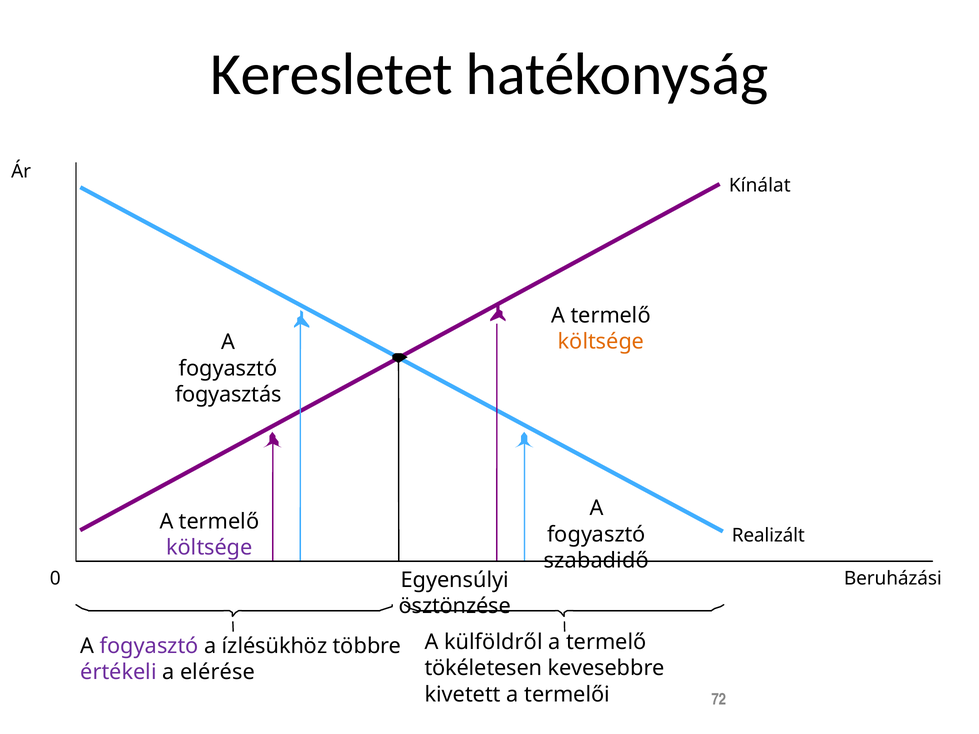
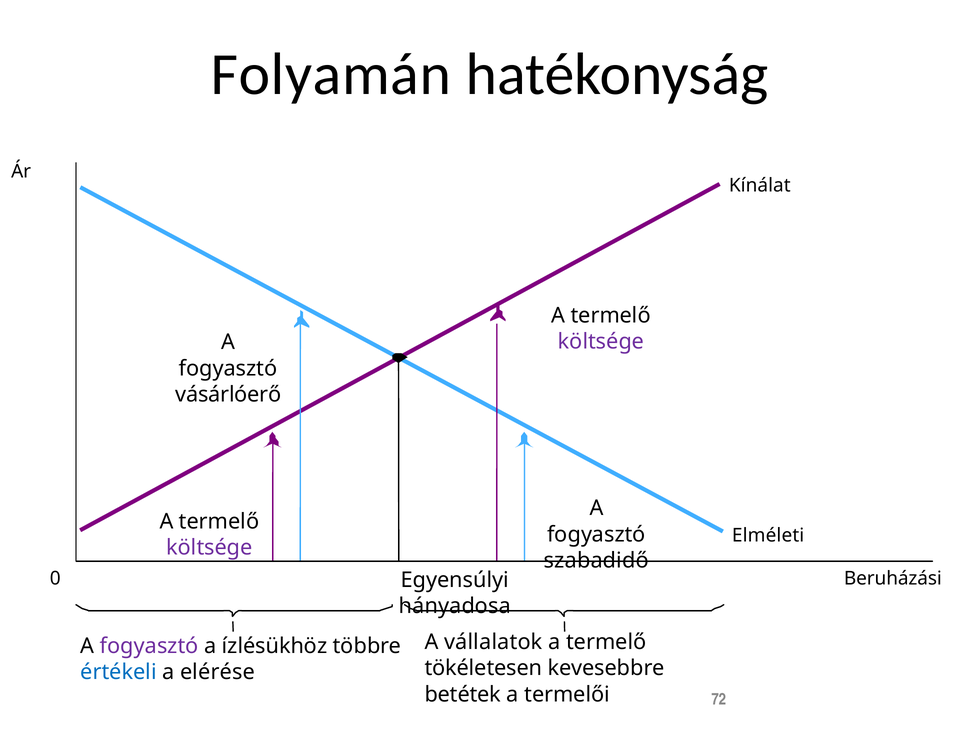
Keresletet: Keresletet -> Folyamán (331, 74)
költsége colour: orange -> purple (601, 342)
fogyasztás: fogyasztás -> vásárlóerő (228, 395)
Realizált: Realizált -> Elméleti (768, 535)
ösztönzése: ösztönzése -> hányadosa (455, 606)
külföldről: külföldről -> vállalatok (493, 642)
értékeli colour: purple -> blue (119, 673)
kivetett: kivetett -> betétek (463, 695)
